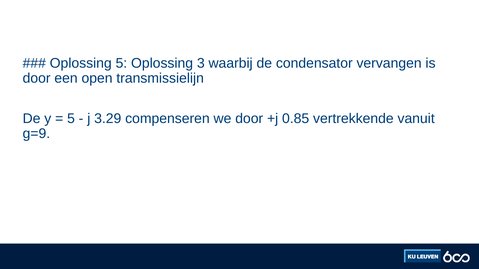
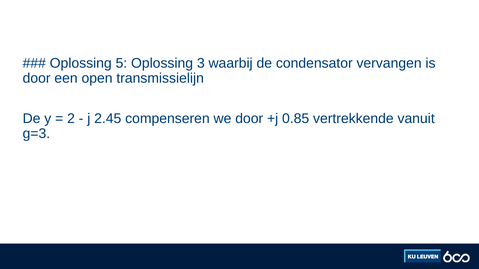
5: 5 -> 2 (71, 119)
3.29: 3.29 -> 2.45 (108, 119)
g=9: g=9 -> g=3 (36, 134)
